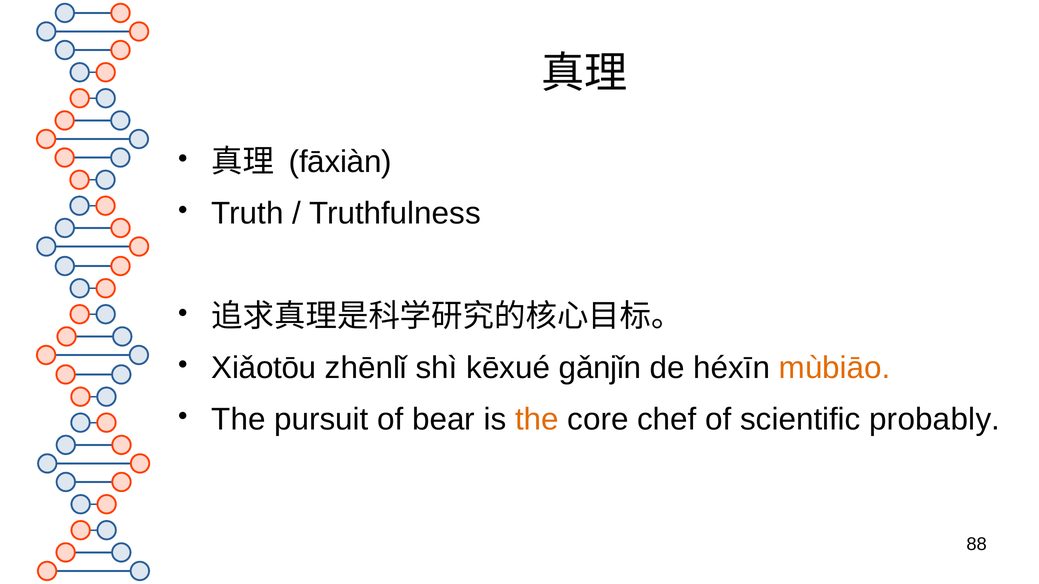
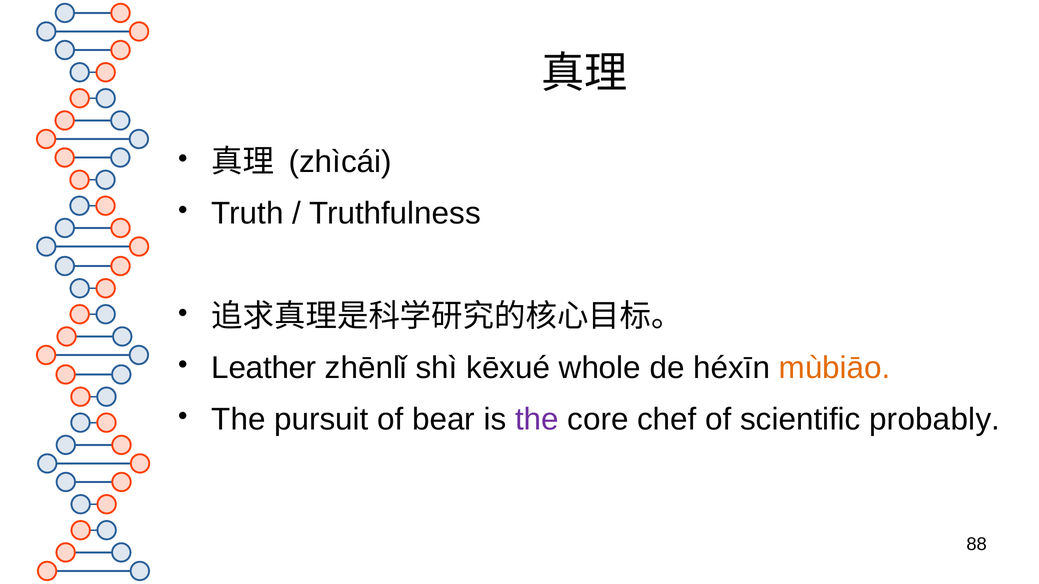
fāxiàn: fāxiàn -> zhìcái (340, 162)
Xiǎotōu: Xiǎotōu -> Leather (264, 368)
gǎnjǐn: gǎnjǐn -> whole (600, 368)
the colour: orange -> purple (537, 420)
